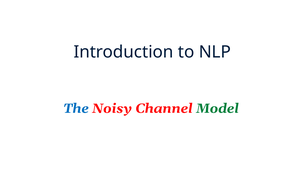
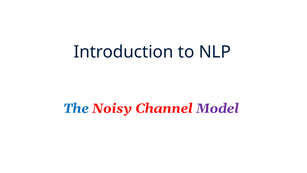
Model colour: green -> purple (218, 108)
